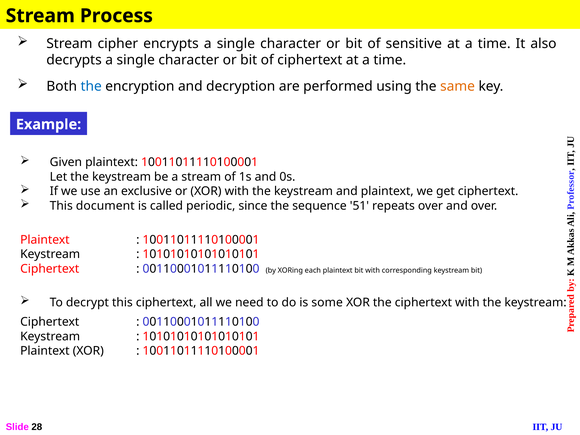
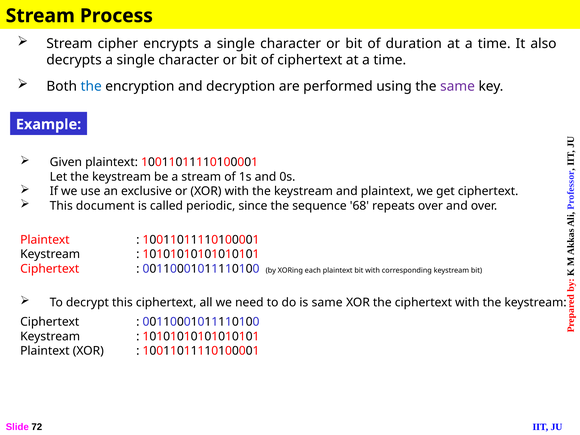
sensitive: sensitive -> duration (414, 44)
same colour: orange -> purple (458, 86)
51: 51 -> 68 (359, 206)
is some: some -> same (327, 303)
28: 28 -> 72 (37, 427)
